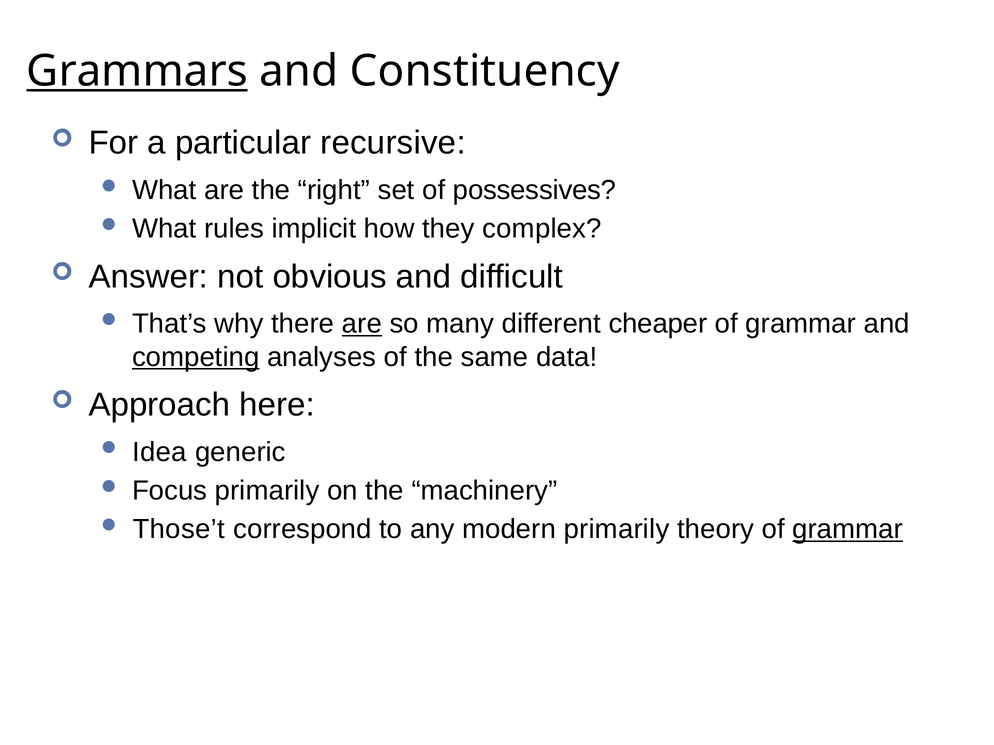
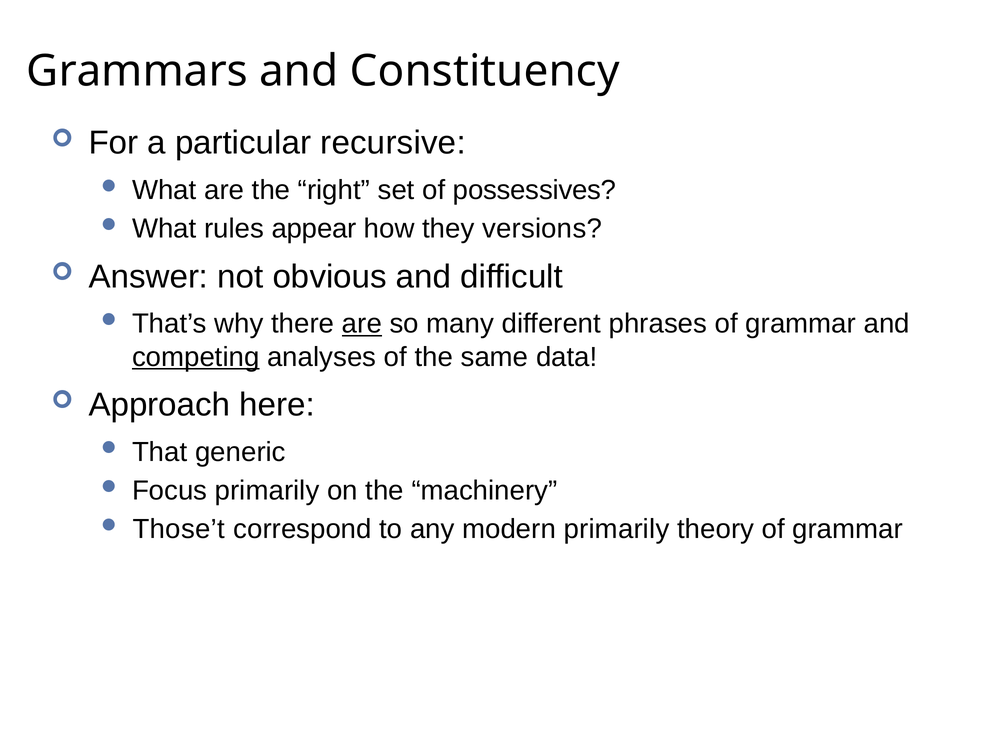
Grammars underline: present -> none (137, 71)
implicit: implicit -> appear (314, 229)
complex: complex -> versions (542, 229)
cheaper: cheaper -> phrases (658, 324)
Idea: Idea -> That (160, 452)
grammar underline: present -> none (848, 530)
